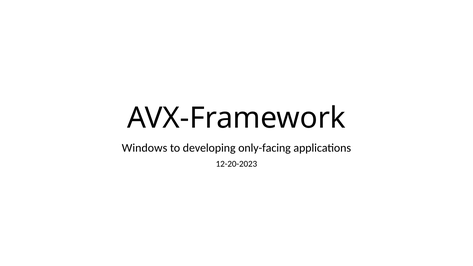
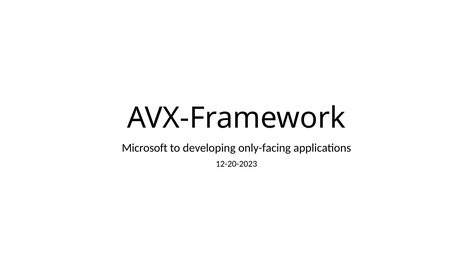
Windows: Windows -> Microsoft (145, 148)
